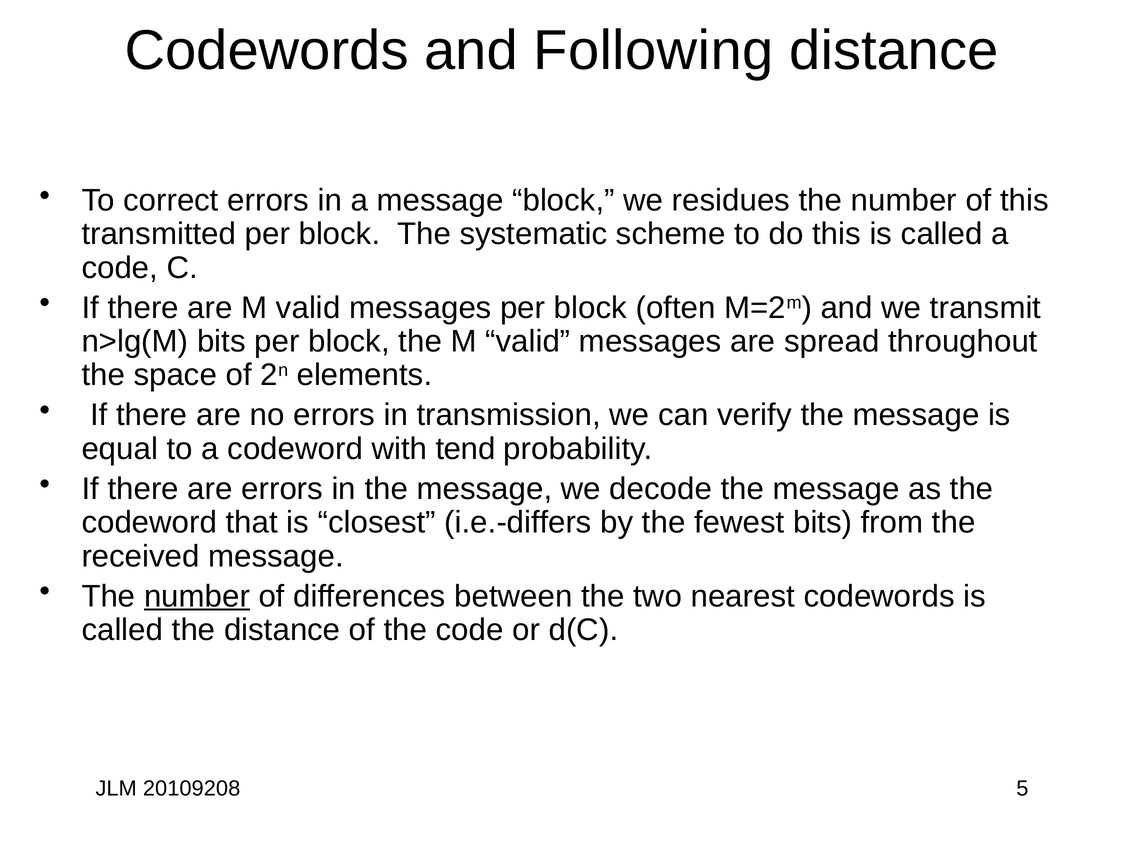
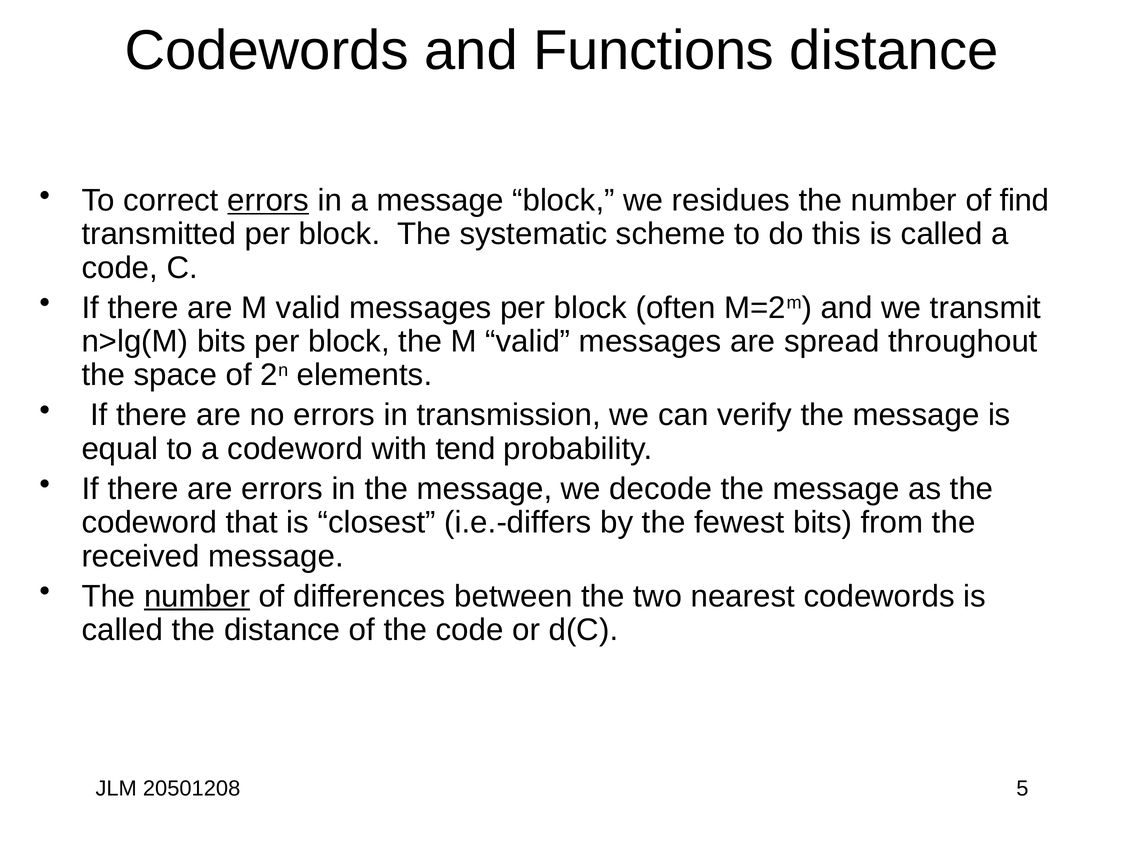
Following: Following -> Functions (654, 51)
errors underline: none -> present (268, 200)
of this: this -> find (1025, 200)
20109208: 20109208 -> 20501208 (192, 788)
